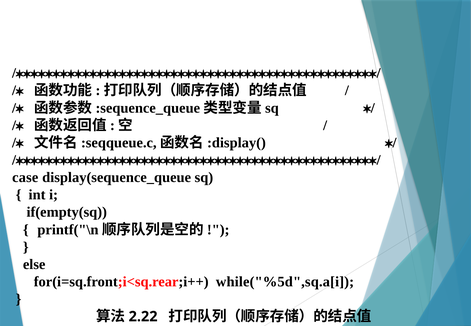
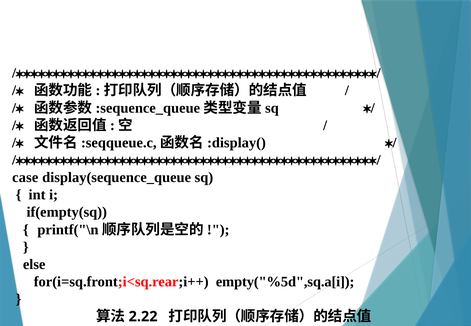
while("%5d",sq.a[i: while("%5d",sq.a[i -> empty("%5d",sq.a[i (285, 282)
